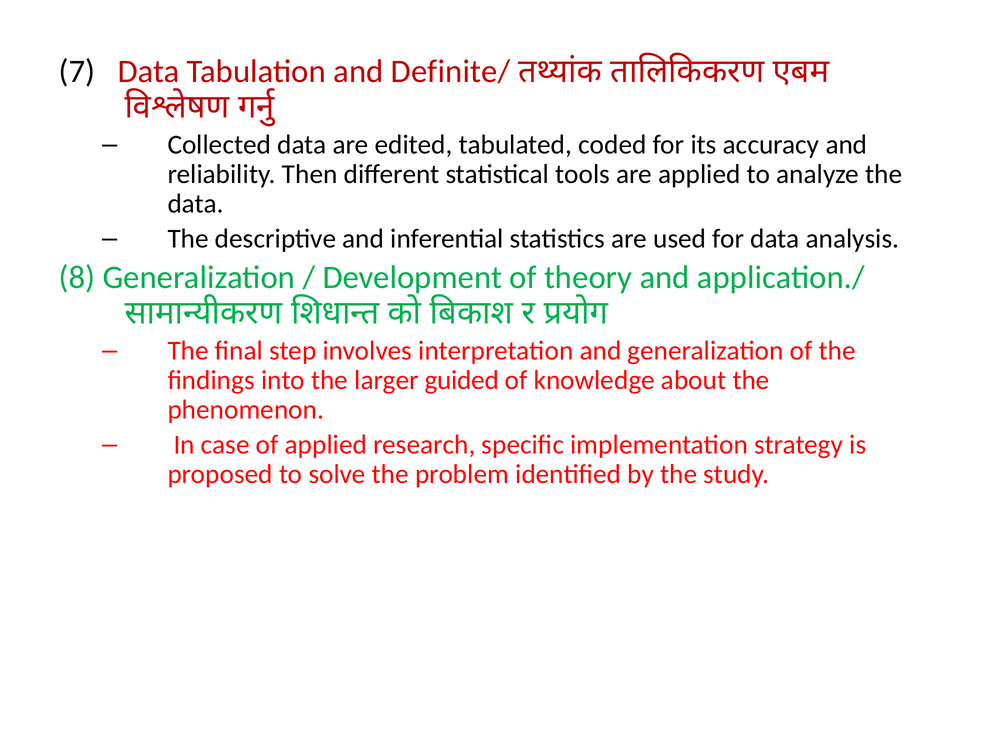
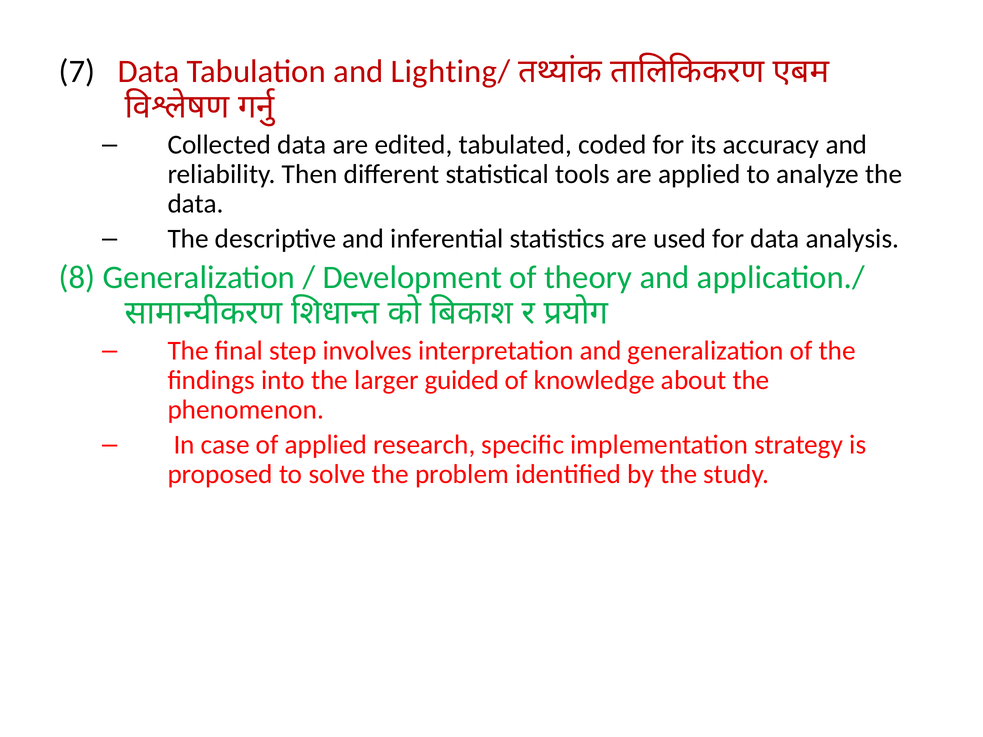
Definite/: Definite/ -> Lighting/ (450, 72)
